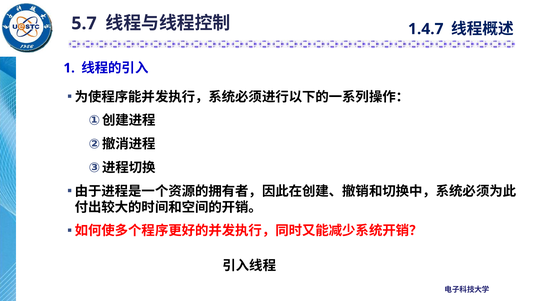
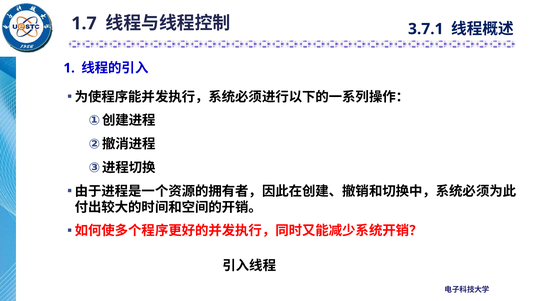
5.7: 5.7 -> 1.7 (84, 23)
1.4.7: 1.4.7 -> 3.7.1 (426, 29)
